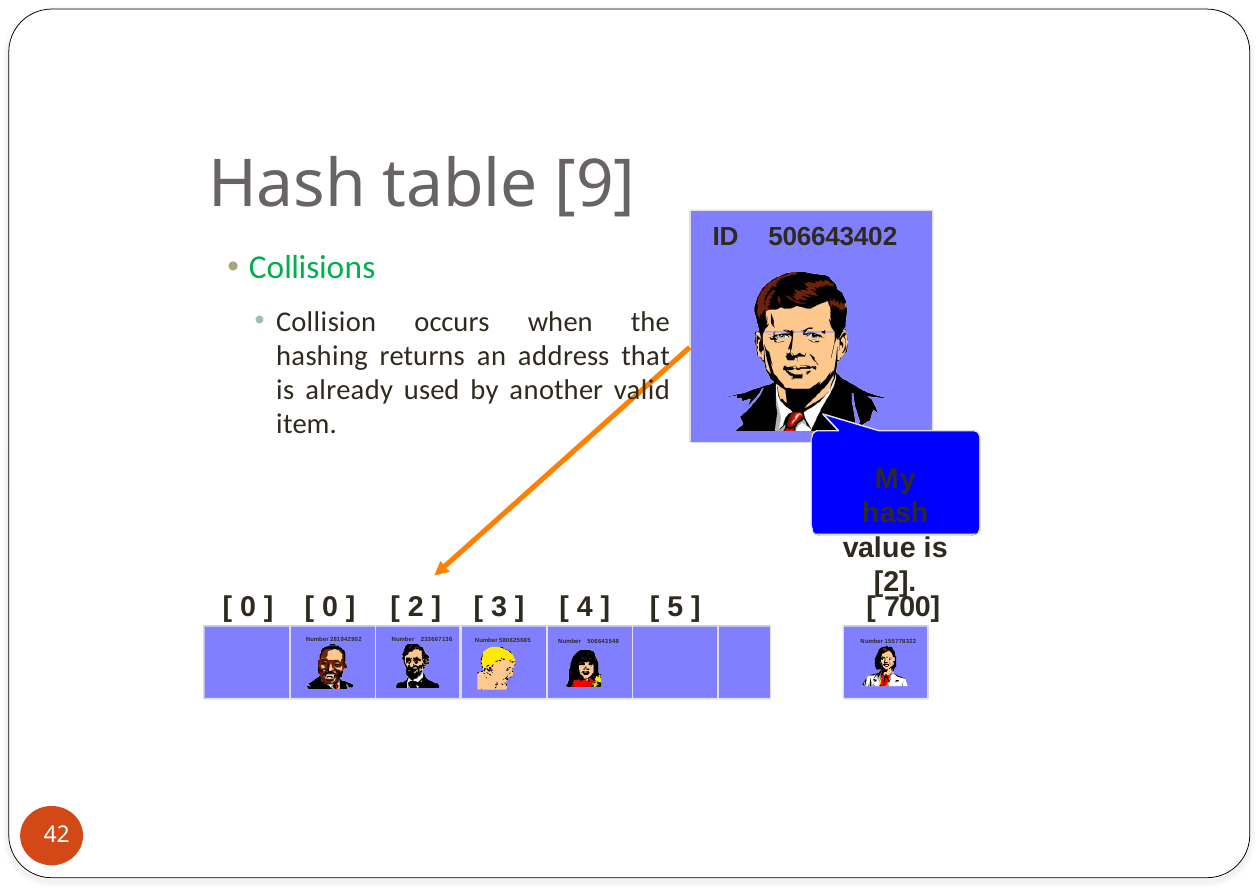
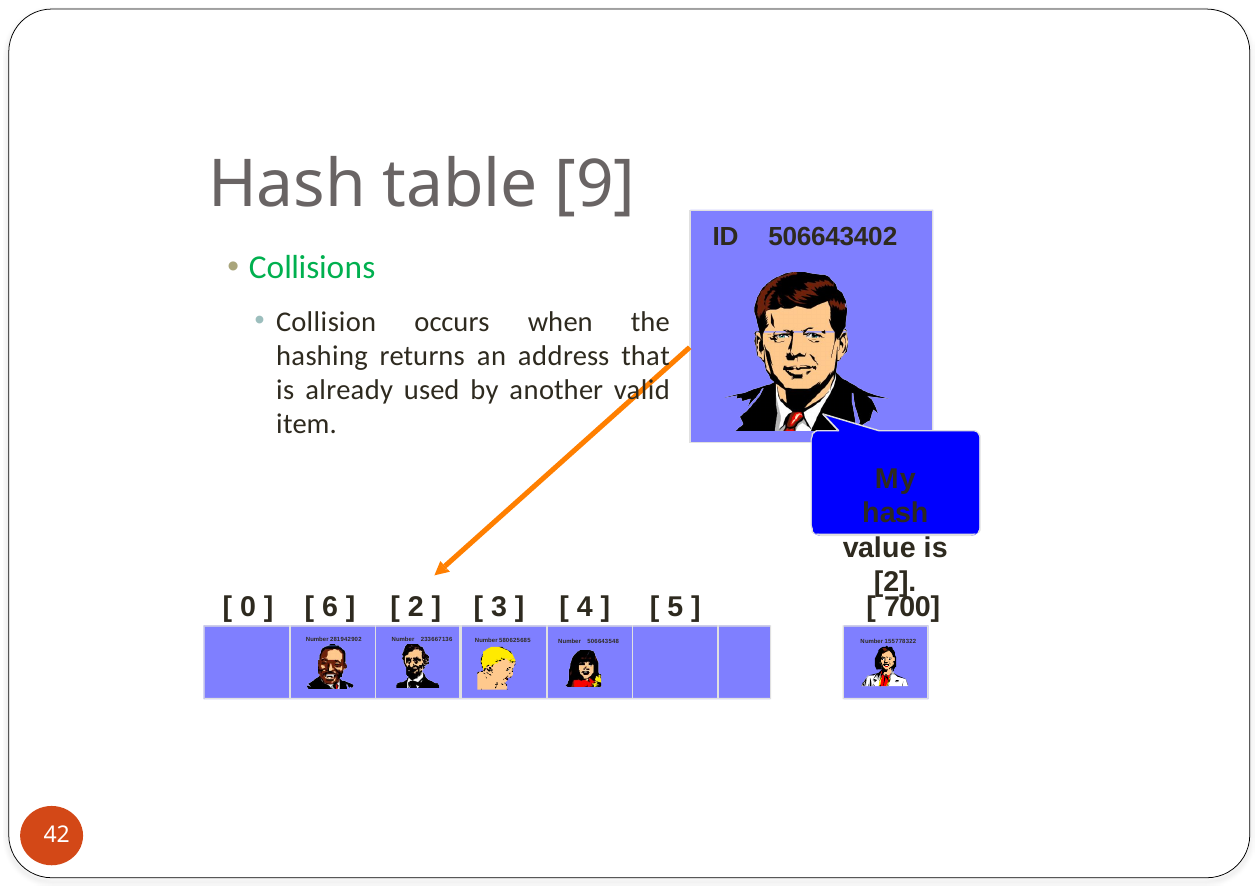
0: 0 -> 6 (330, 607)
